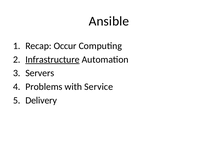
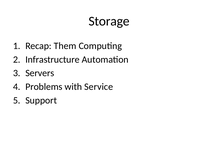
Ansible: Ansible -> Storage (109, 21)
Occur: Occur -> Them (65, 46)
Infrastructure underline: present -> none (52, 59)
Delivery: Delivery -> Support (41, 100)
